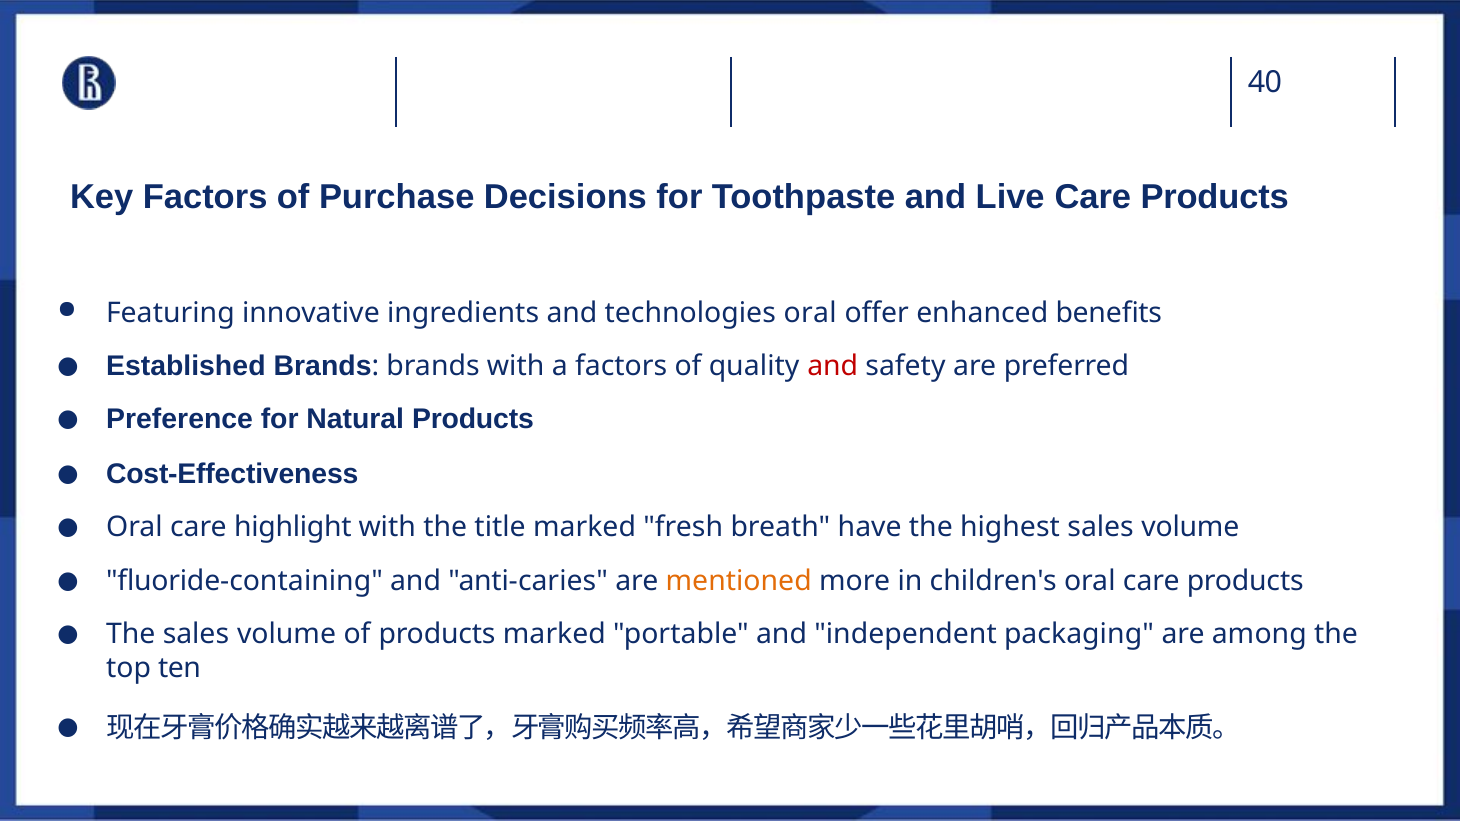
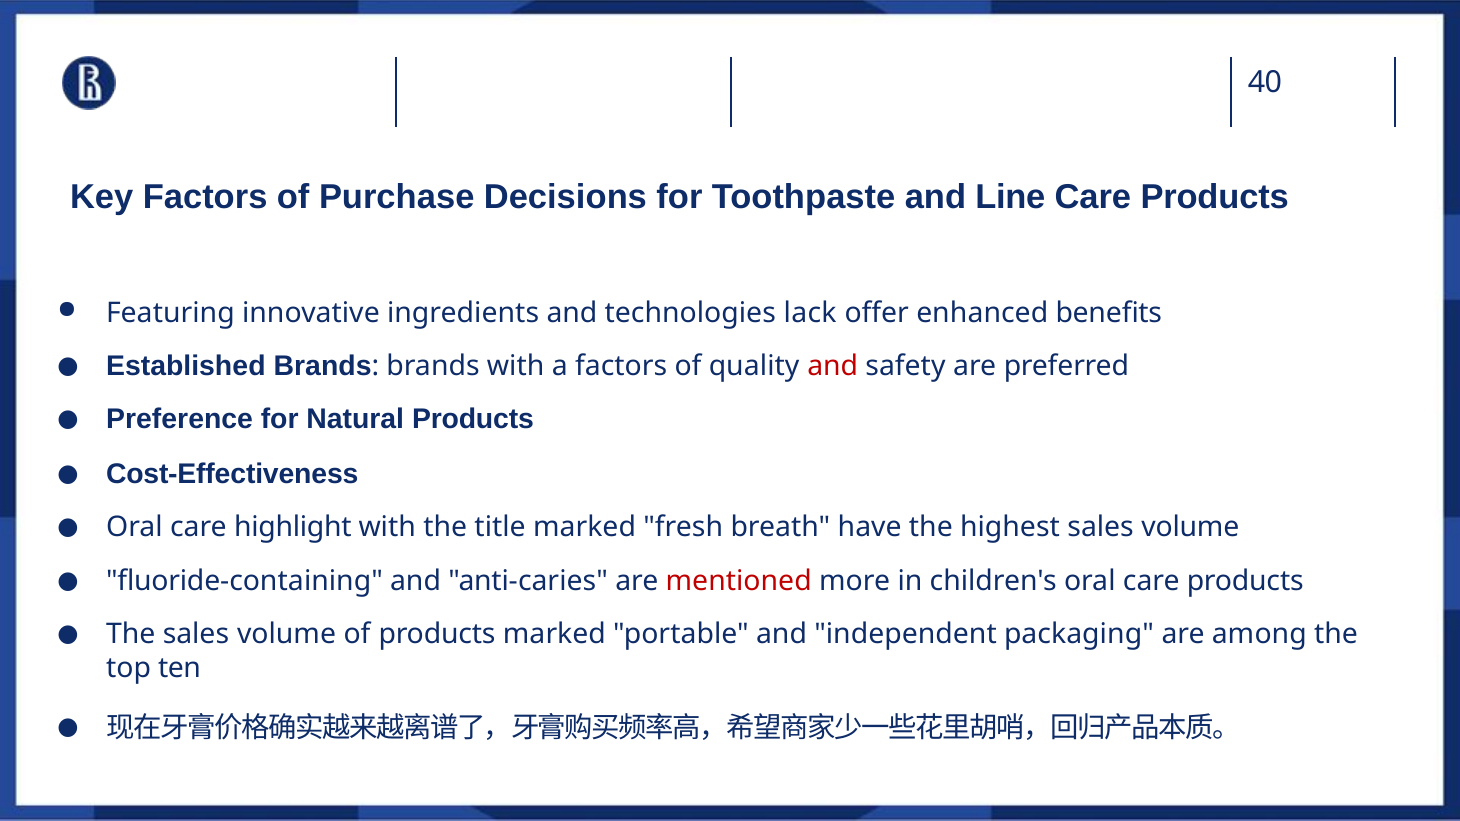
Live: Live -> Line (1010, 197)
technologies oral: oral -> lack (810, 313)
mentioned colour: orange -> red (739, 581)
